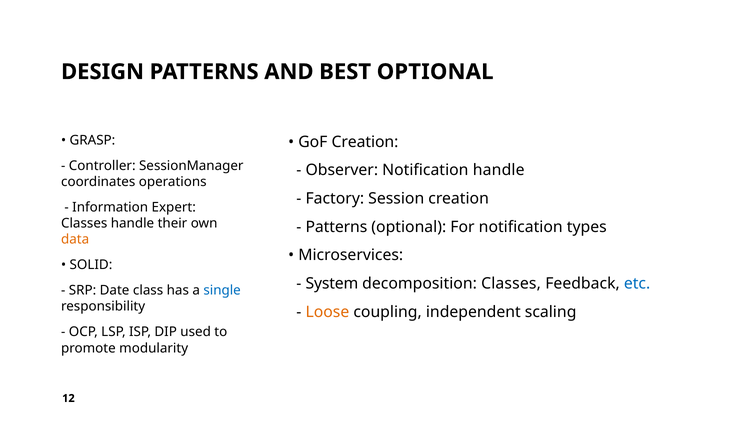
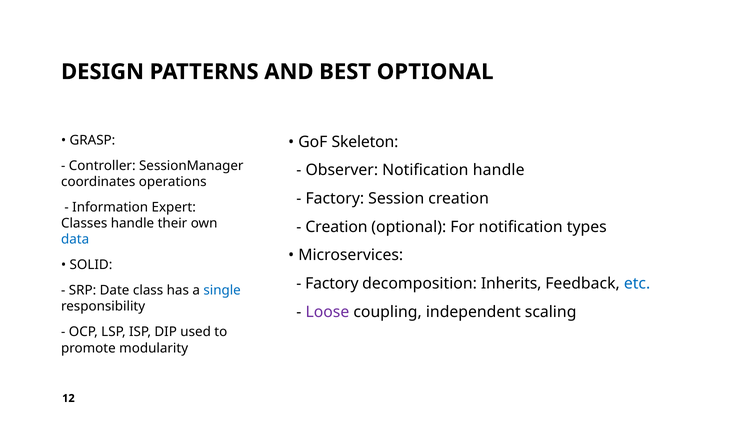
GoF Creation: Creation -> Skeleton (365, 142)
Patterns: Patterns -> Creation (336, 227)
data colour: orange -> blue (75, 240)
System: System -> Factory (332, 284)
decomposition Classes: Classes -> Inherits (511, 284)
Loose colour: orange -> purple (327, 312)
